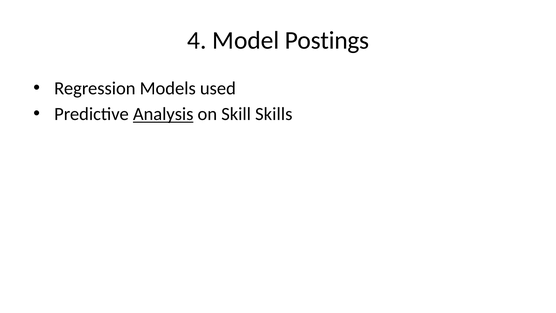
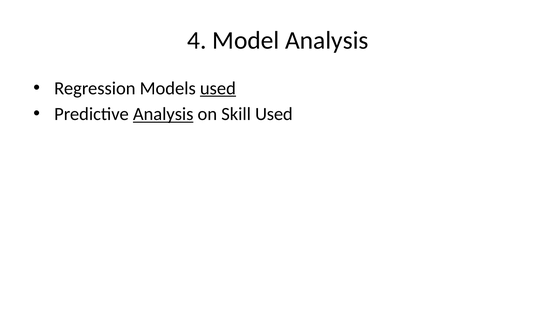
Model Postings: Postings -> Analysis (327, 40)
used underline: none -> present (218, 88)
Skill Skills: Skills -> Used (274, 114)
